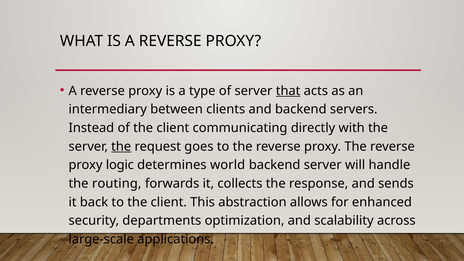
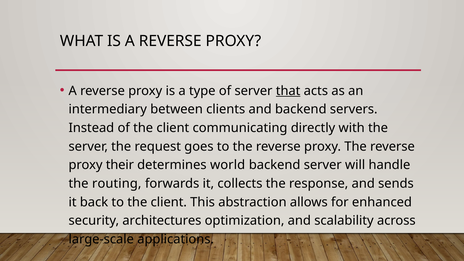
the underline: present -> none (121, 146)
logic: logic -> their (120, 165)
departments: departments -> architectures (162, 221)
